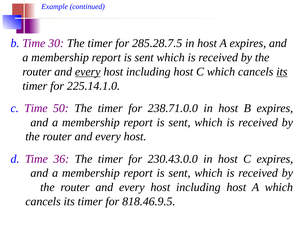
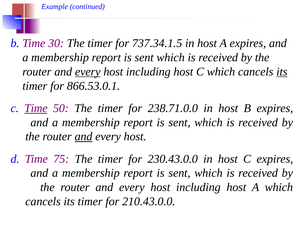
285.28.7.5: 285.28.7.5 -> 737.34.1.5 (157, 43)
225.14.1.0: 225.14.1.0 -> 866.53.0.1 (93, 86)
Time underline: none -> present (36, 108)
and underline: none -> present (83, 137)
36: 36 -> 75 (61, 159)
818.46.9.5: 818.46.9.5 -> 210.43.0.0 (149, 201)
